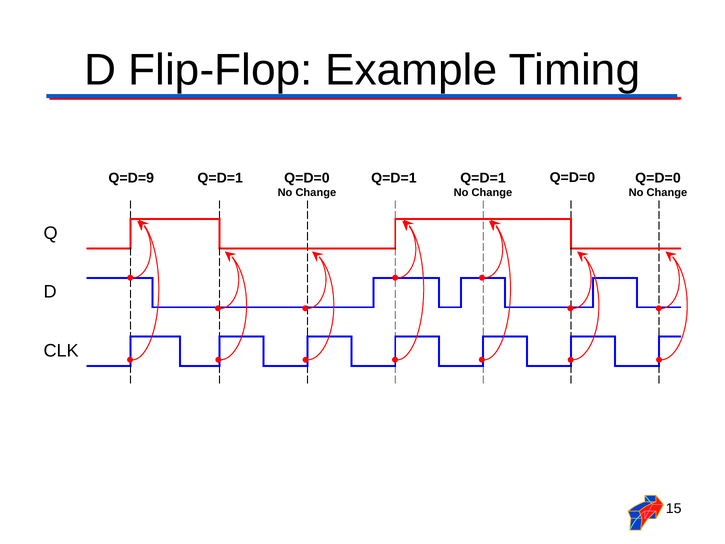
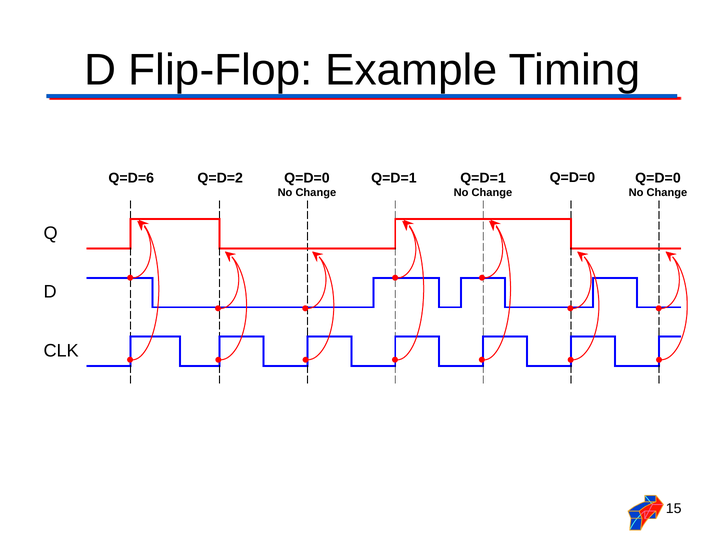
Q=D=9: Q=D=9 -> Q=D=6 (131, 178)
Q=D=1: Q=D=1 -> Q=D=2 (220, 178)
